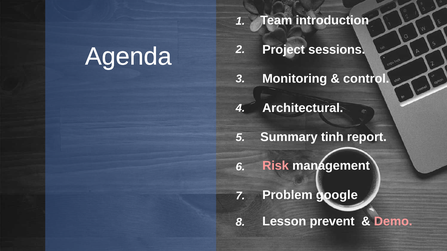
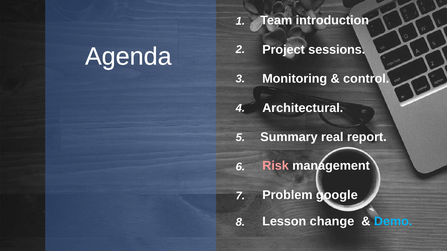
tinh: tinh -> real (332, 137)
prevent: prevent -> change (332, 222)
Demo colour: pink -> light blue (393, 222)
